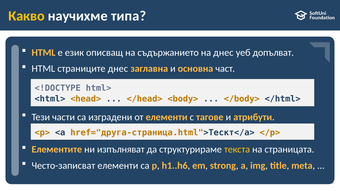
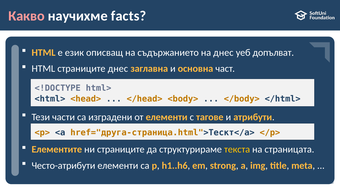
Какво colour: yellow -> pink (27, 16)
типа: типа -> facts (129, 16)
ни изпълняват: изпълняват -> страниците (121, 150)
Често-записват: Често-записват -> Често-атрибути (63, 166)
